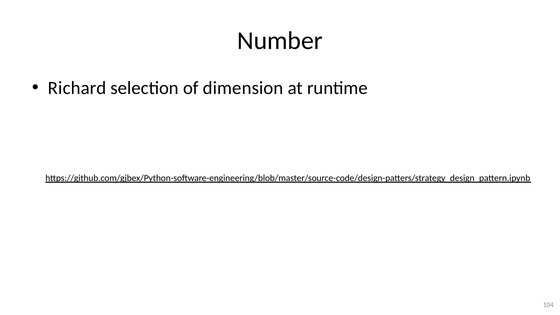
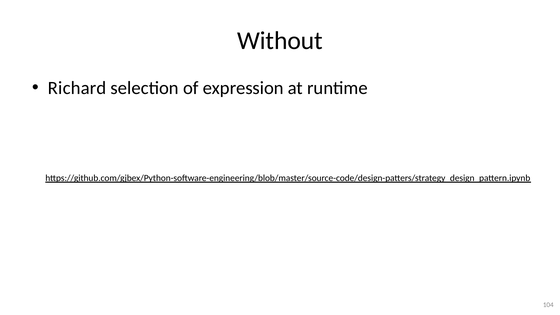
Number: Number -> Without (280, 41)
dimension: dimension -> expression (243, 88)
